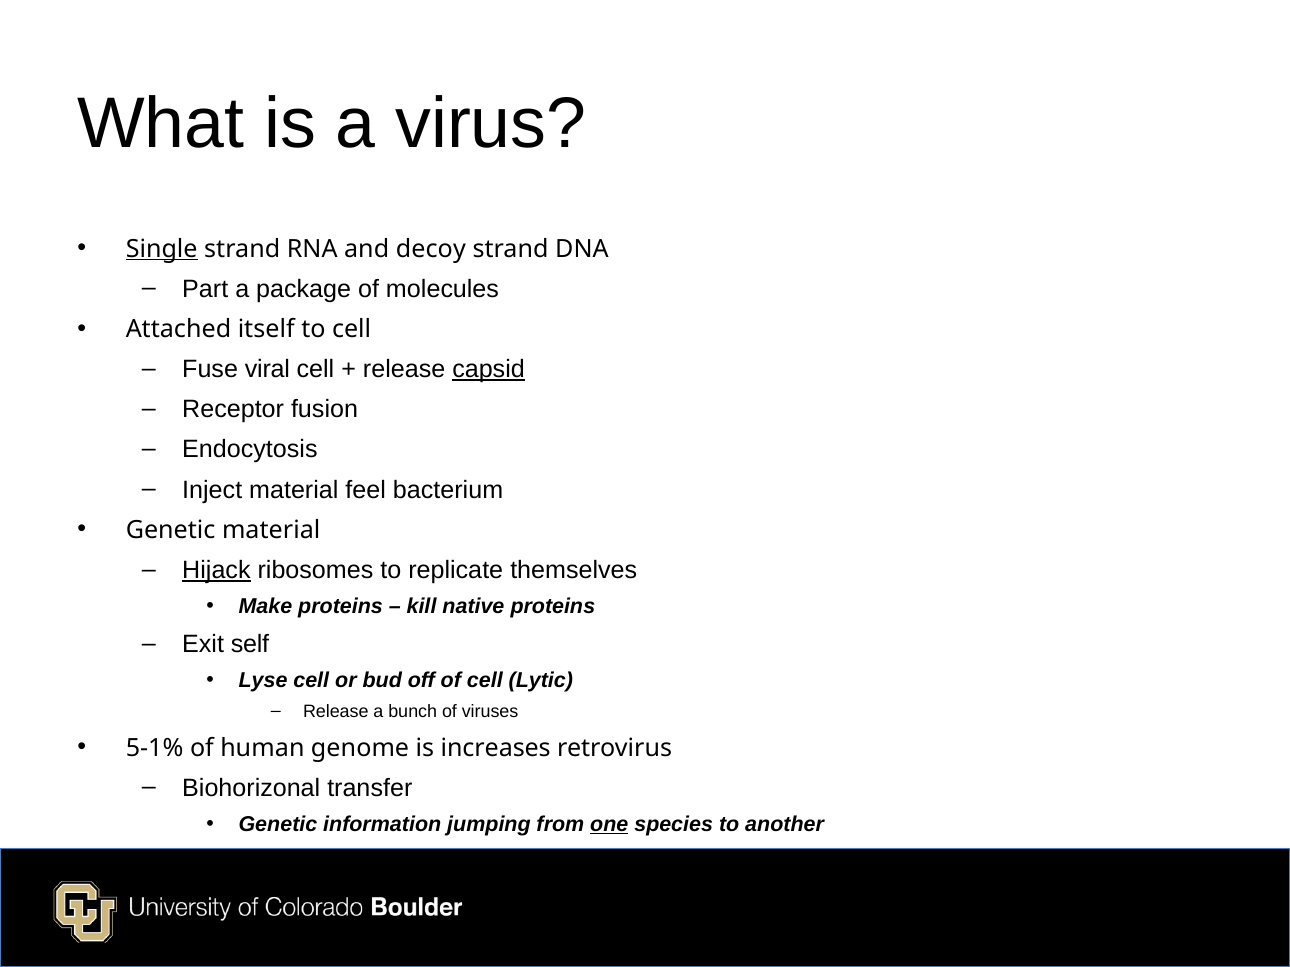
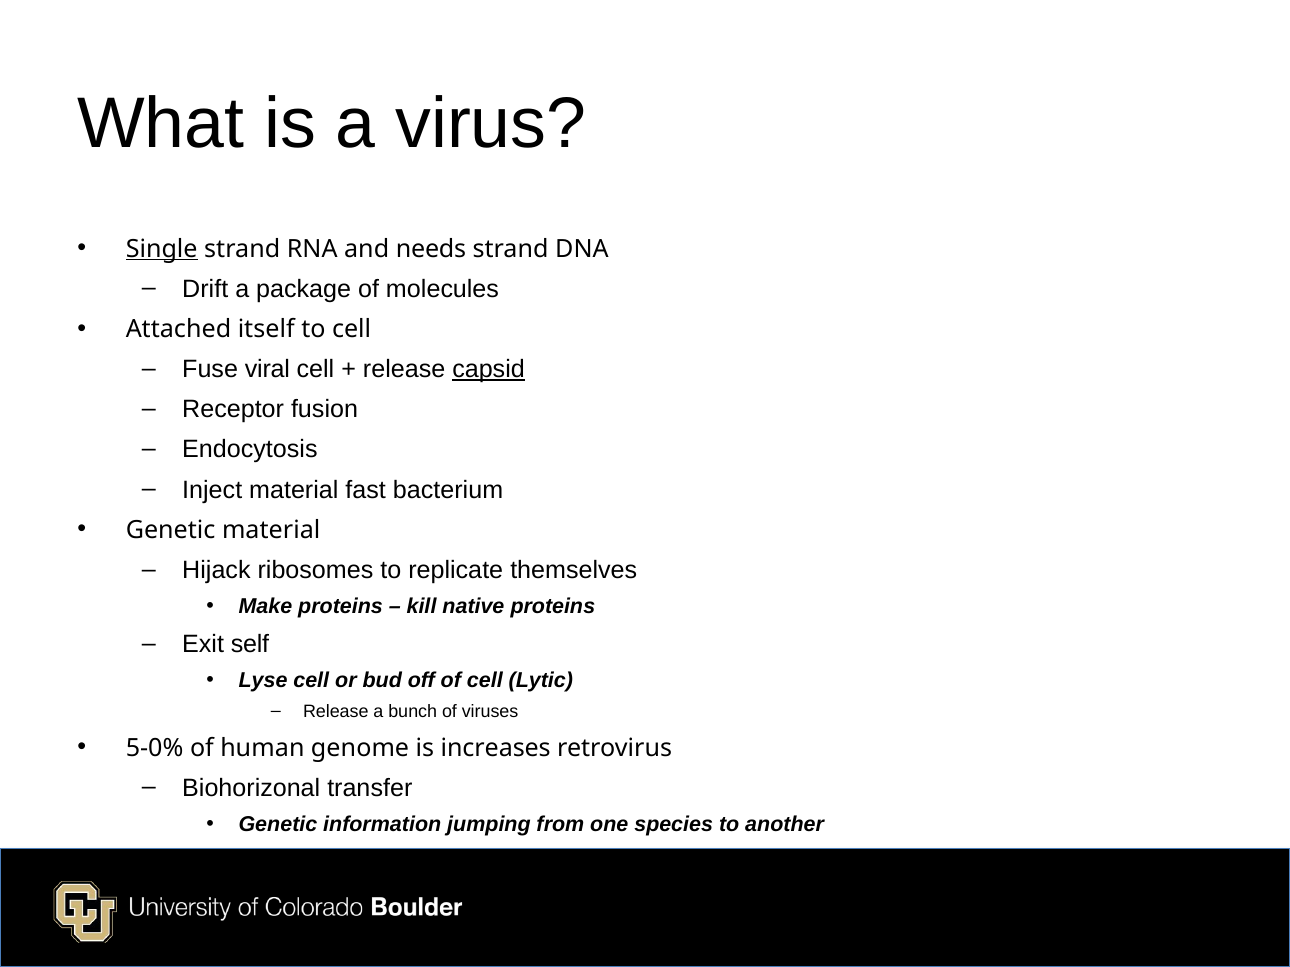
decoy: decoy -> needs (431, 249)
Part: Part -> Drift (205, 289)
feel: feel -> fast (366, 490)
Hijack underline: present -> none (216, 570)
5-1%: 5-1% -> 5-0% (155, 748)
one underline: present -> none (609, 825)
